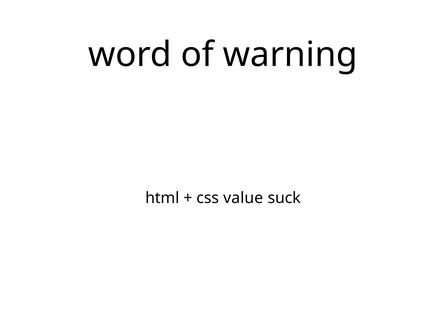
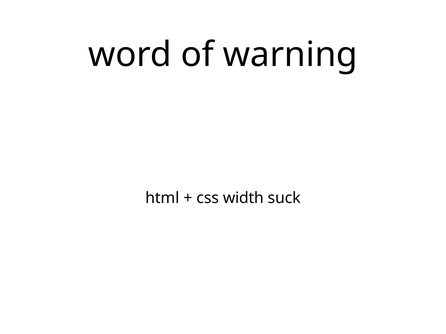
value: value -> width (243, 198)
